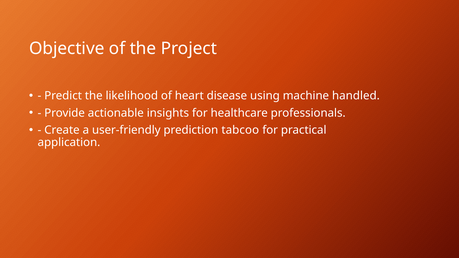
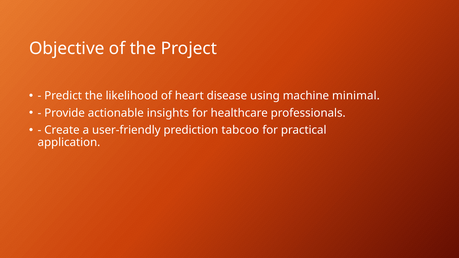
handled: handled -> minimal (356, 96)
